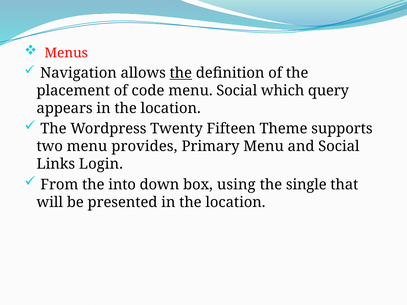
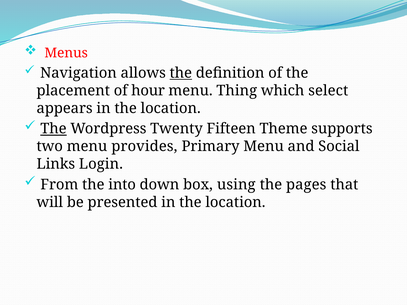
code: code -> hour (148, 91)
menu Social: Social -> Thing (237, 91)
query: query -> select (328, 91)
The underline: none -> present (53, 129)
single: single -> pages (306, 185)
